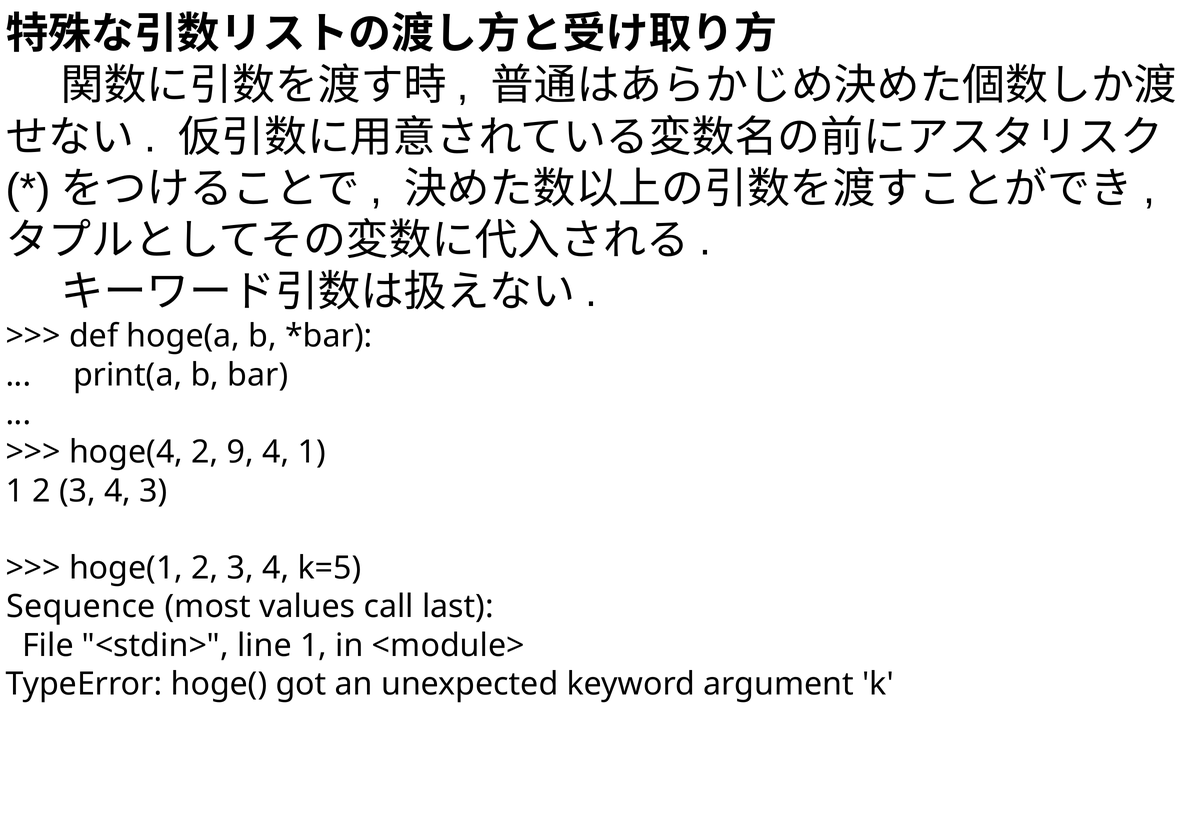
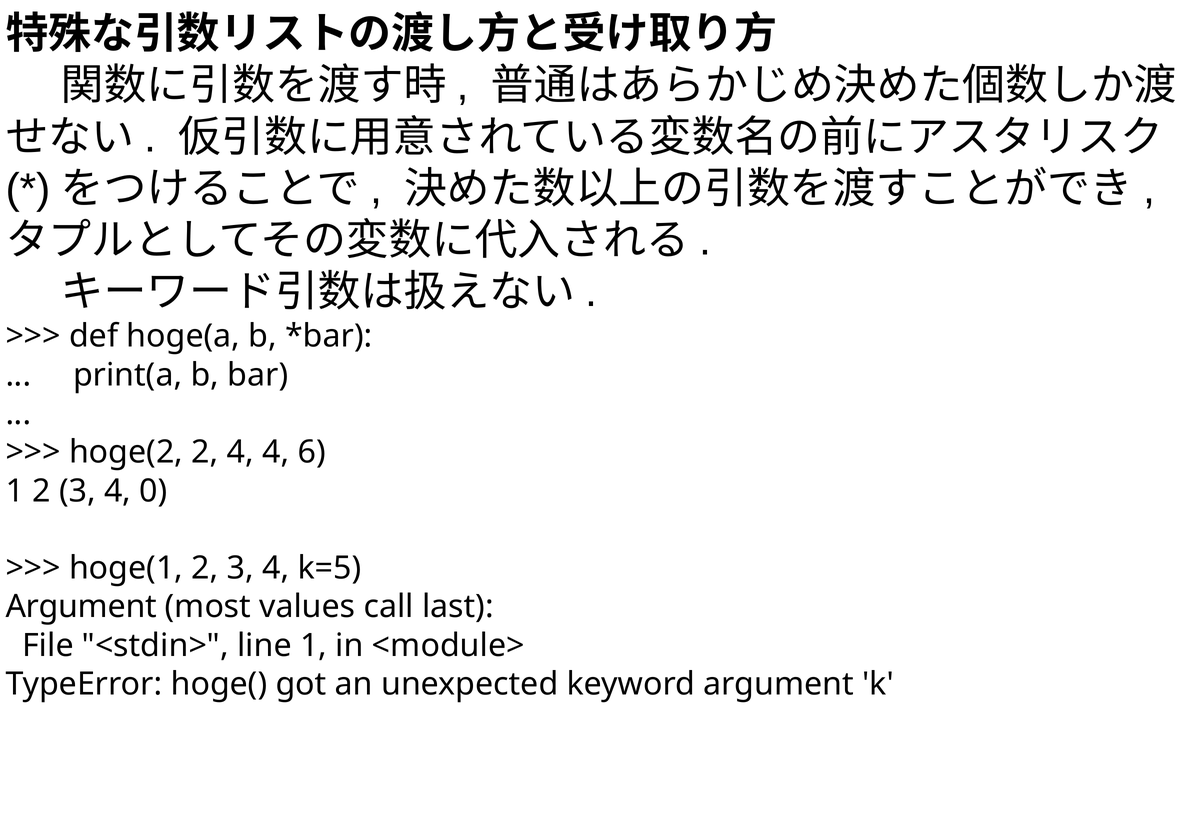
hoge(4: hoge(4 -> hoge(2 (126, 452)
2 9: 9 -> 4 (240, 452)
4 1: 1 -> 6 (312, 452)
4 3: 3 -> 0 (153, 491)
Sequence: Sequence -> Argument (81, 607)
